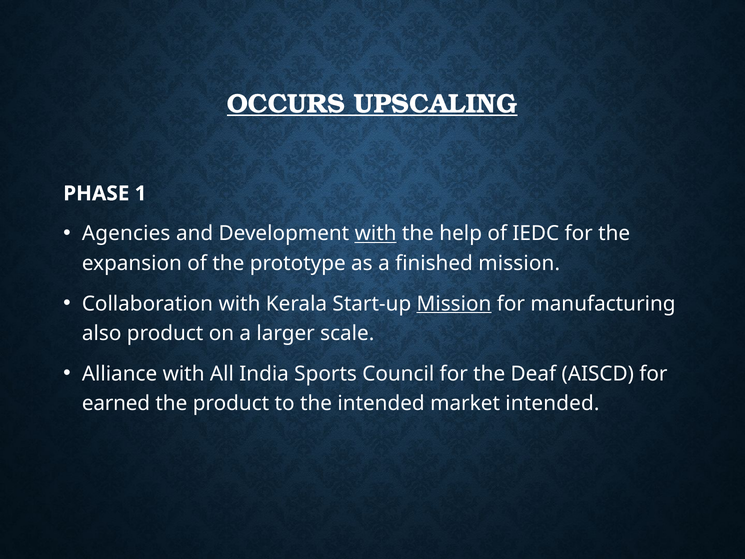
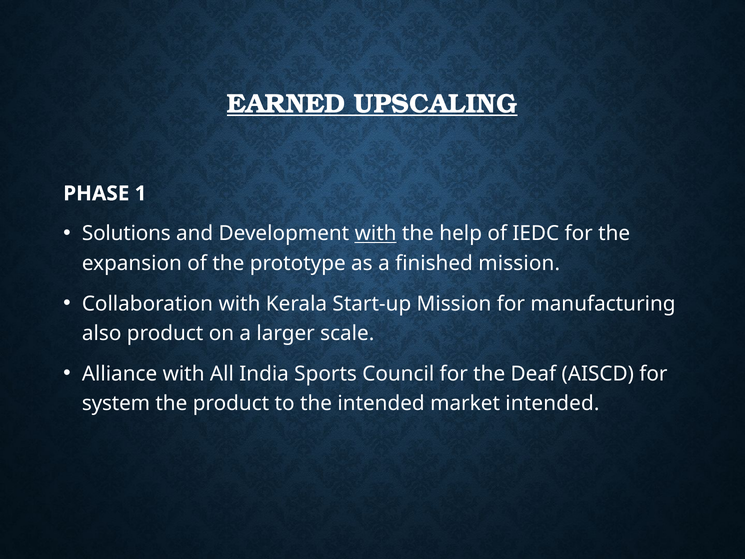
OCCURS: OCCURS -> EARNED (286, 104)
Agencies: Agencies -> Solutions (126, 234)
Mission underline: present -> none (454, 304)
earned: earned -> system (116, 403)
